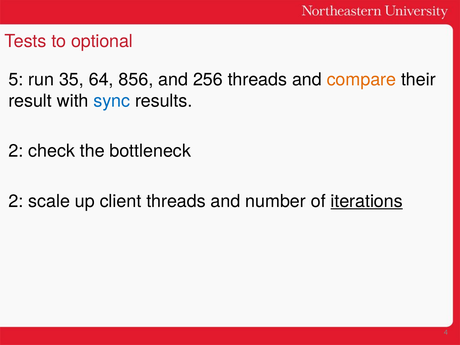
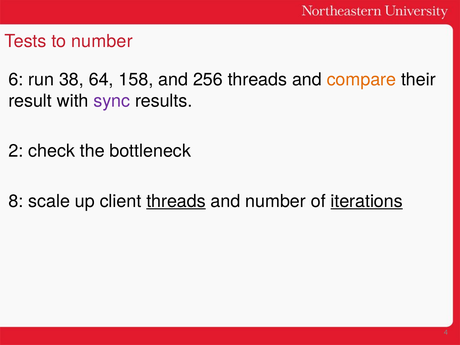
to optional: optional -> number (102, 41)
5: 5 -> 6 (16, 79)
35: 35 -> 38 (71, 79)
856: 856 -> 158 (136, 79)
sync colour: blue -> purple (112, 101)
2: 2 -> 8 (16, 201)
threads underline: none -> present (176, 201)
